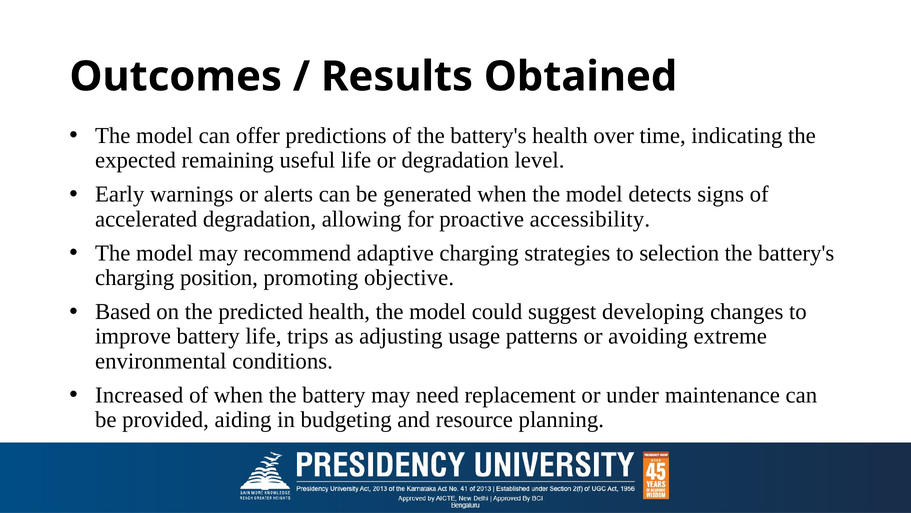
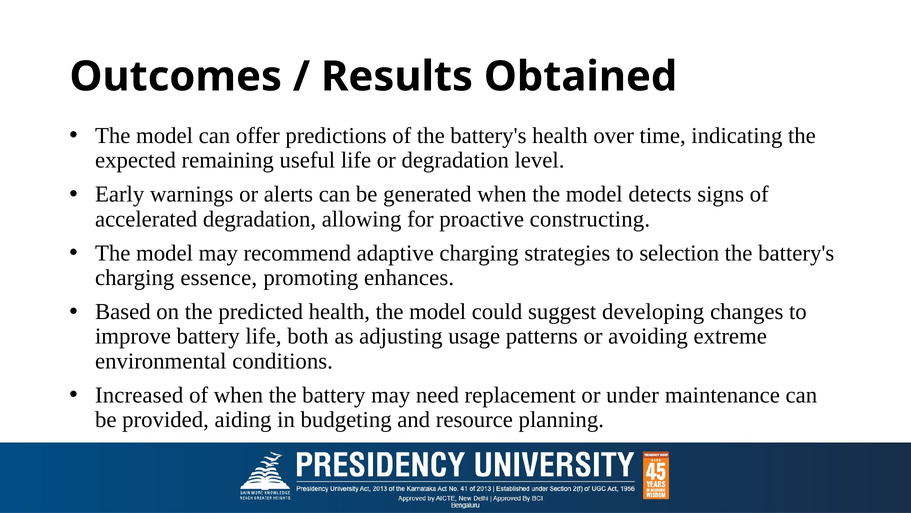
accessibility: accessibility -> constructing (590, 219)
position: position -> essence (219, 277)
objective: objective -> enhances (409, 277)
trips: trips -> both (308, 336)
